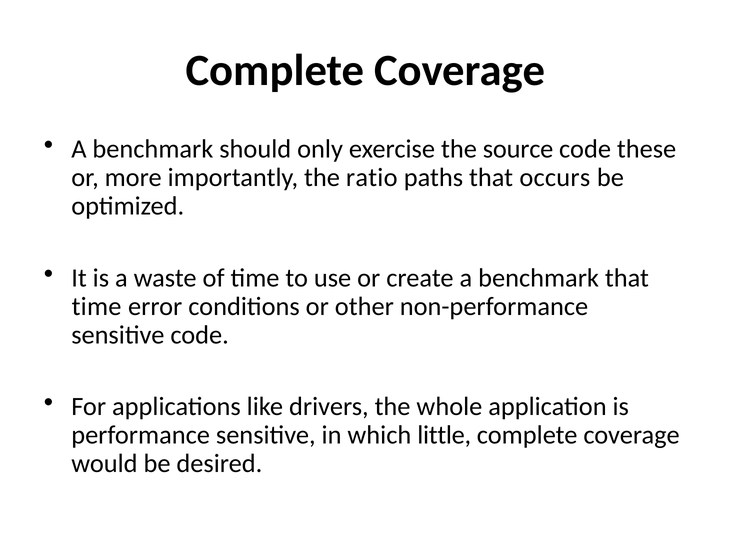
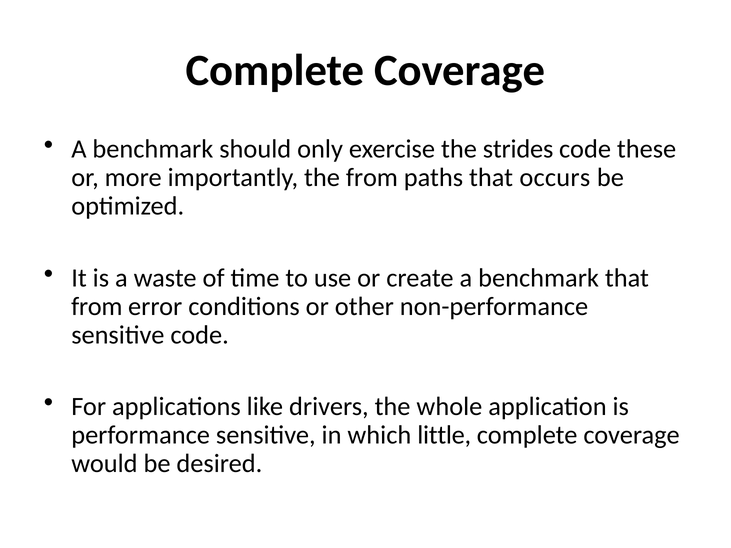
source: source -> strides (518, 149)
the ratio: ratio -> from (372, 178)
time: time -> from (97, 307)
